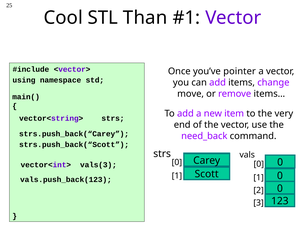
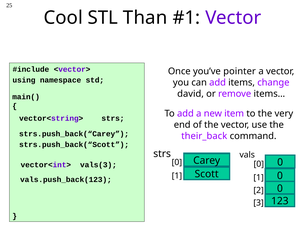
move: move -> david (191, 94)
need_back: need_back -> their_back (204, 136)
